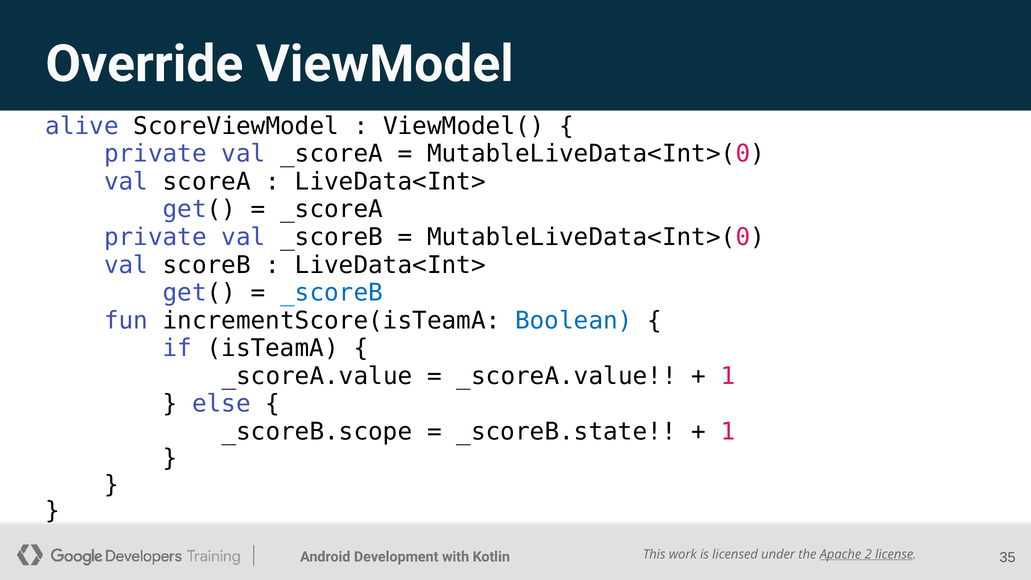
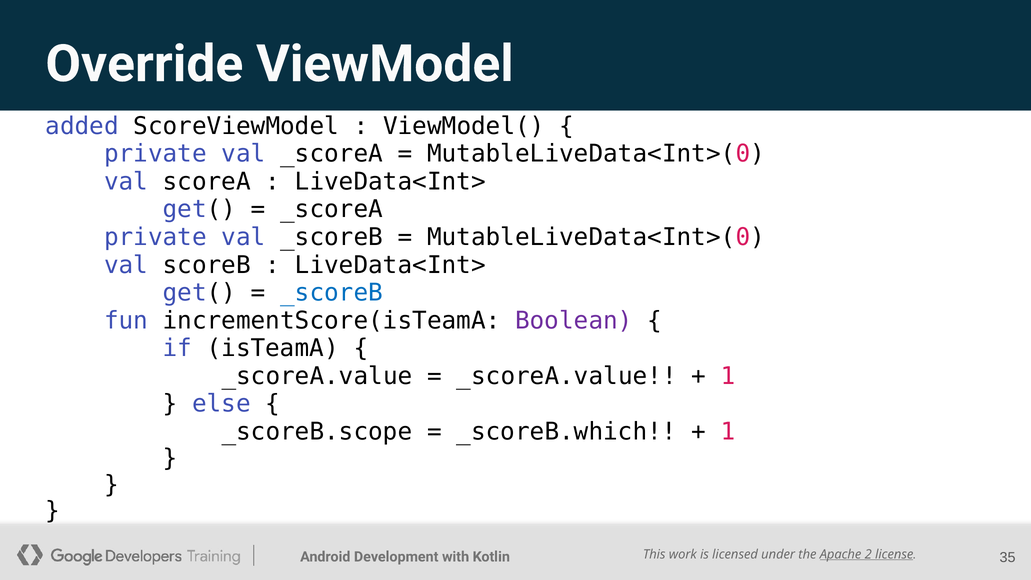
alive: alive -> added (82, 126)
Boolean colour: blue -> purple (574, 321)
_scoreB.state: _scoreB.state -> _scoreB.which (567, 432)
